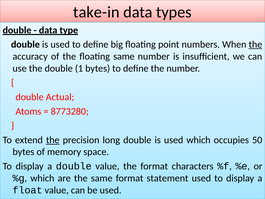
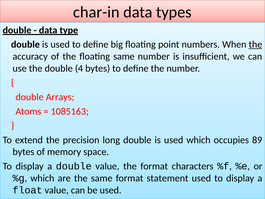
take-in: take-in -> char-in (96, 12)
1: 1 -> 4 (79, 68)
Actual: Actual -> Arrays (60, 97)
8773280: 8773280 -> 1085163 (70, 111)
the underline: present -> none (53, 140)
50: 50 -> 89 (257, 140)
